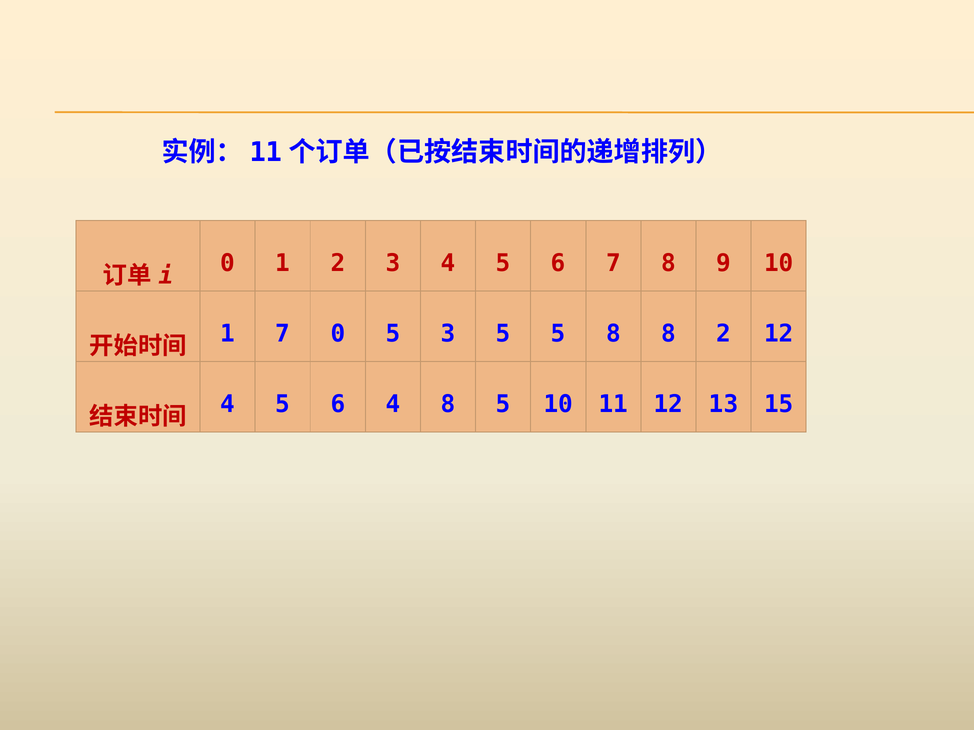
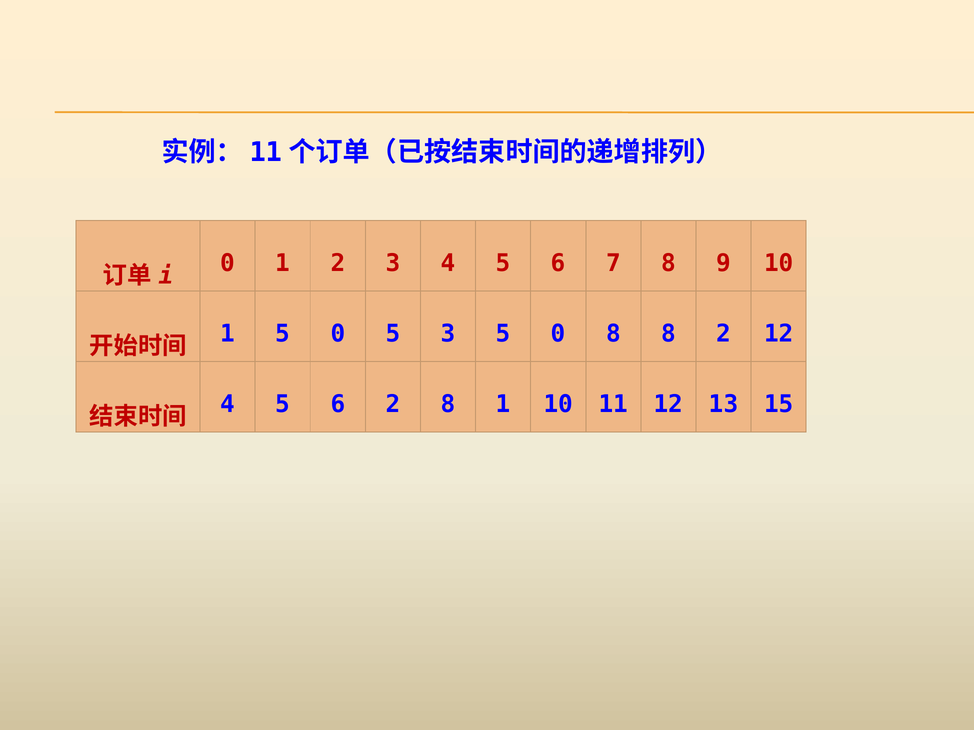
1 7: 7 -> 5 (283, 334)
3 5 5: 5 -> 0 (558, 334)
6 4: 4 -> 2 (393, 404)
8 5: 5 -> 1 (503, 404)
